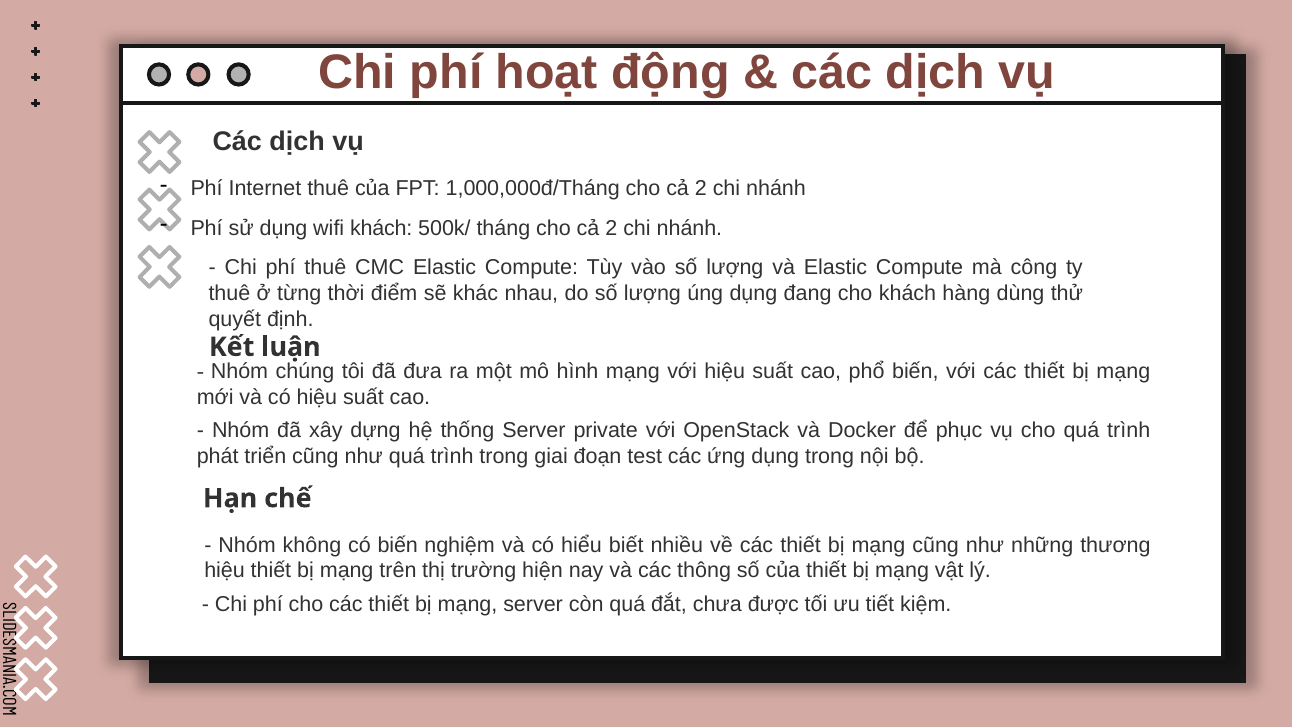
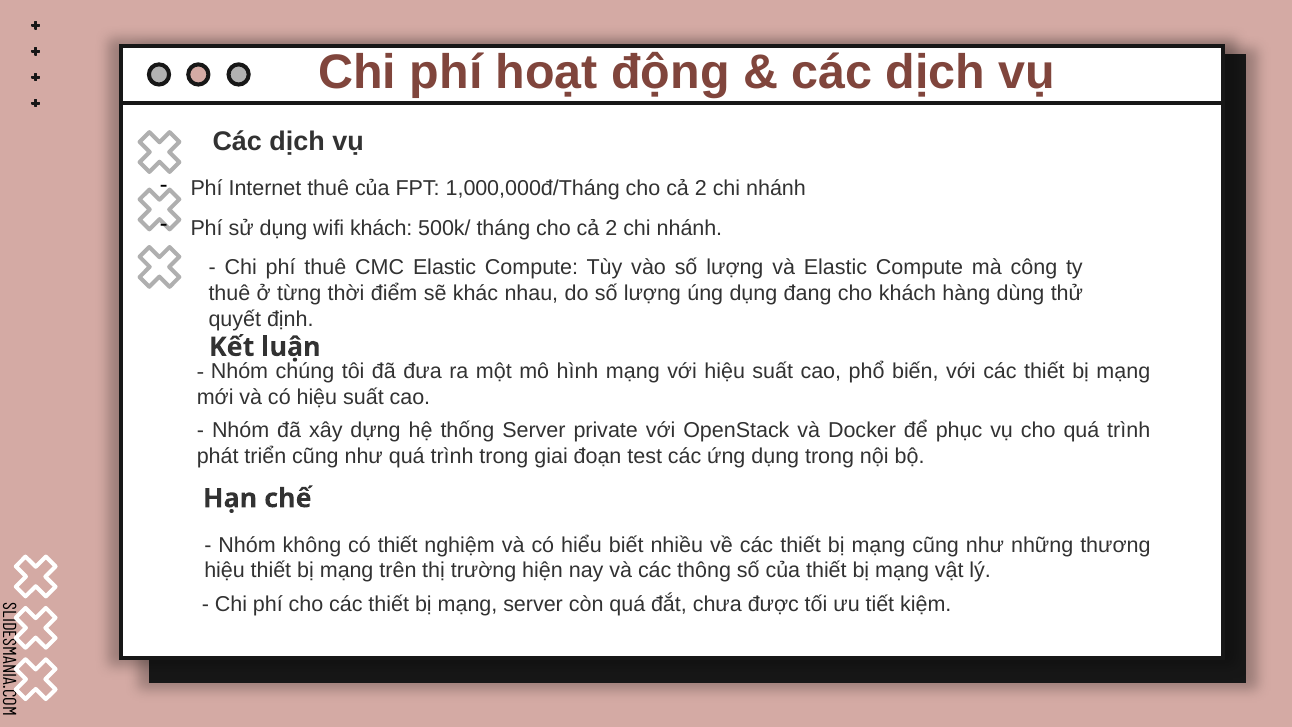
có biến: biến -> thiết (398, 545)
